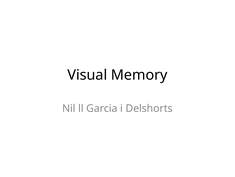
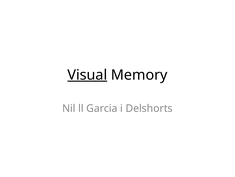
Visual underline: none -> present (87, 75)
